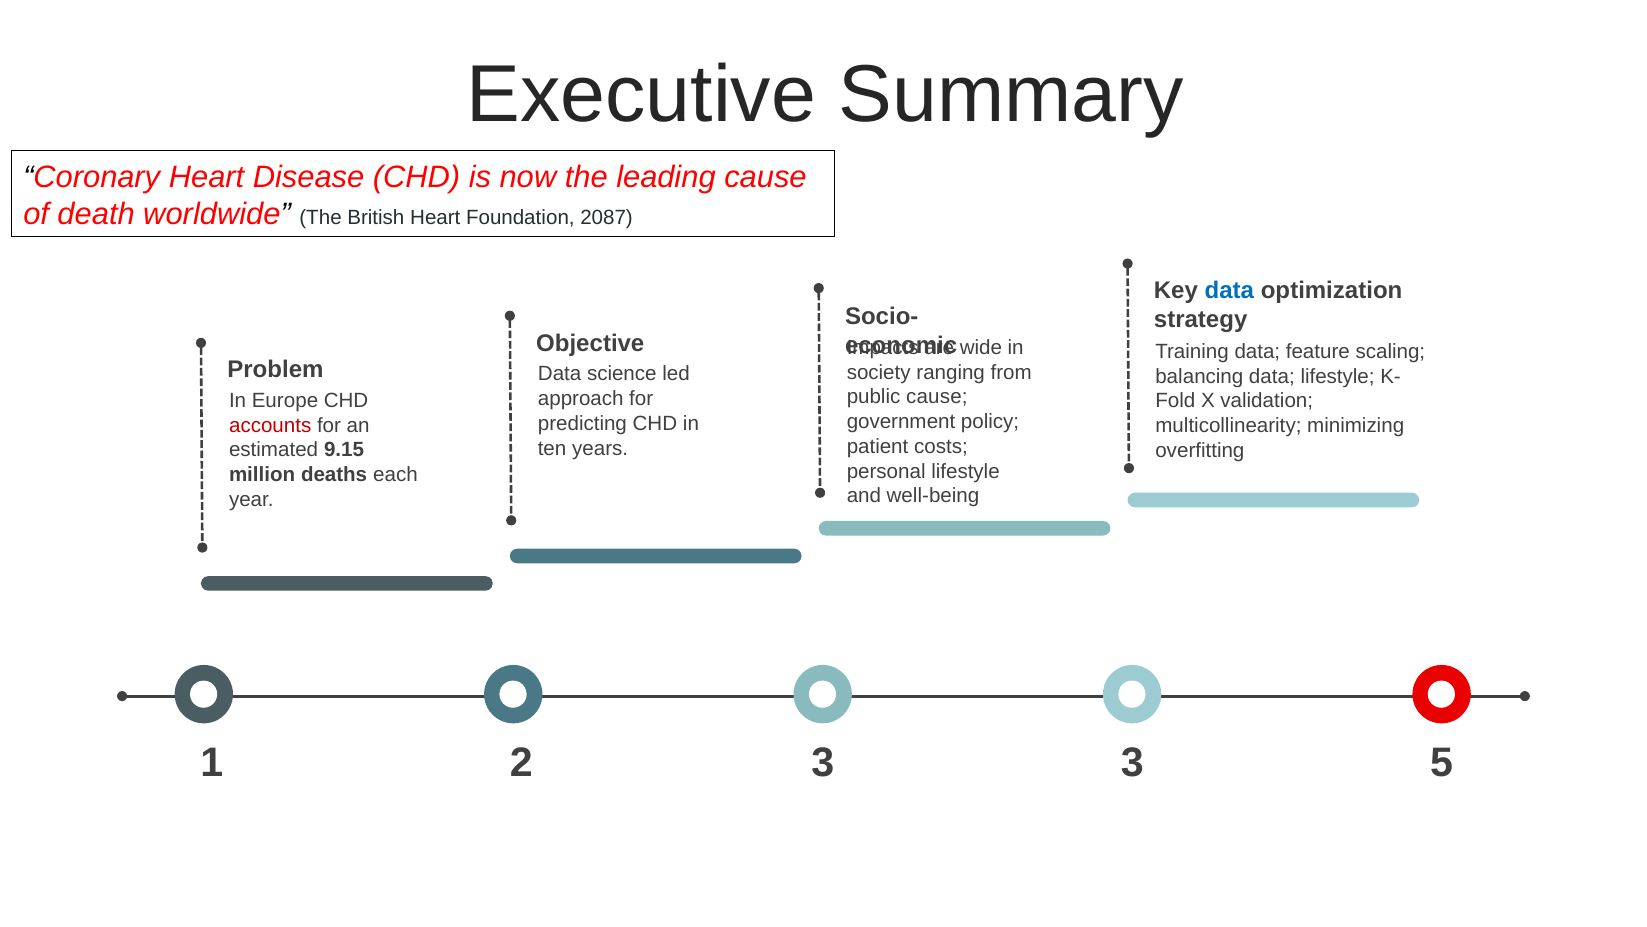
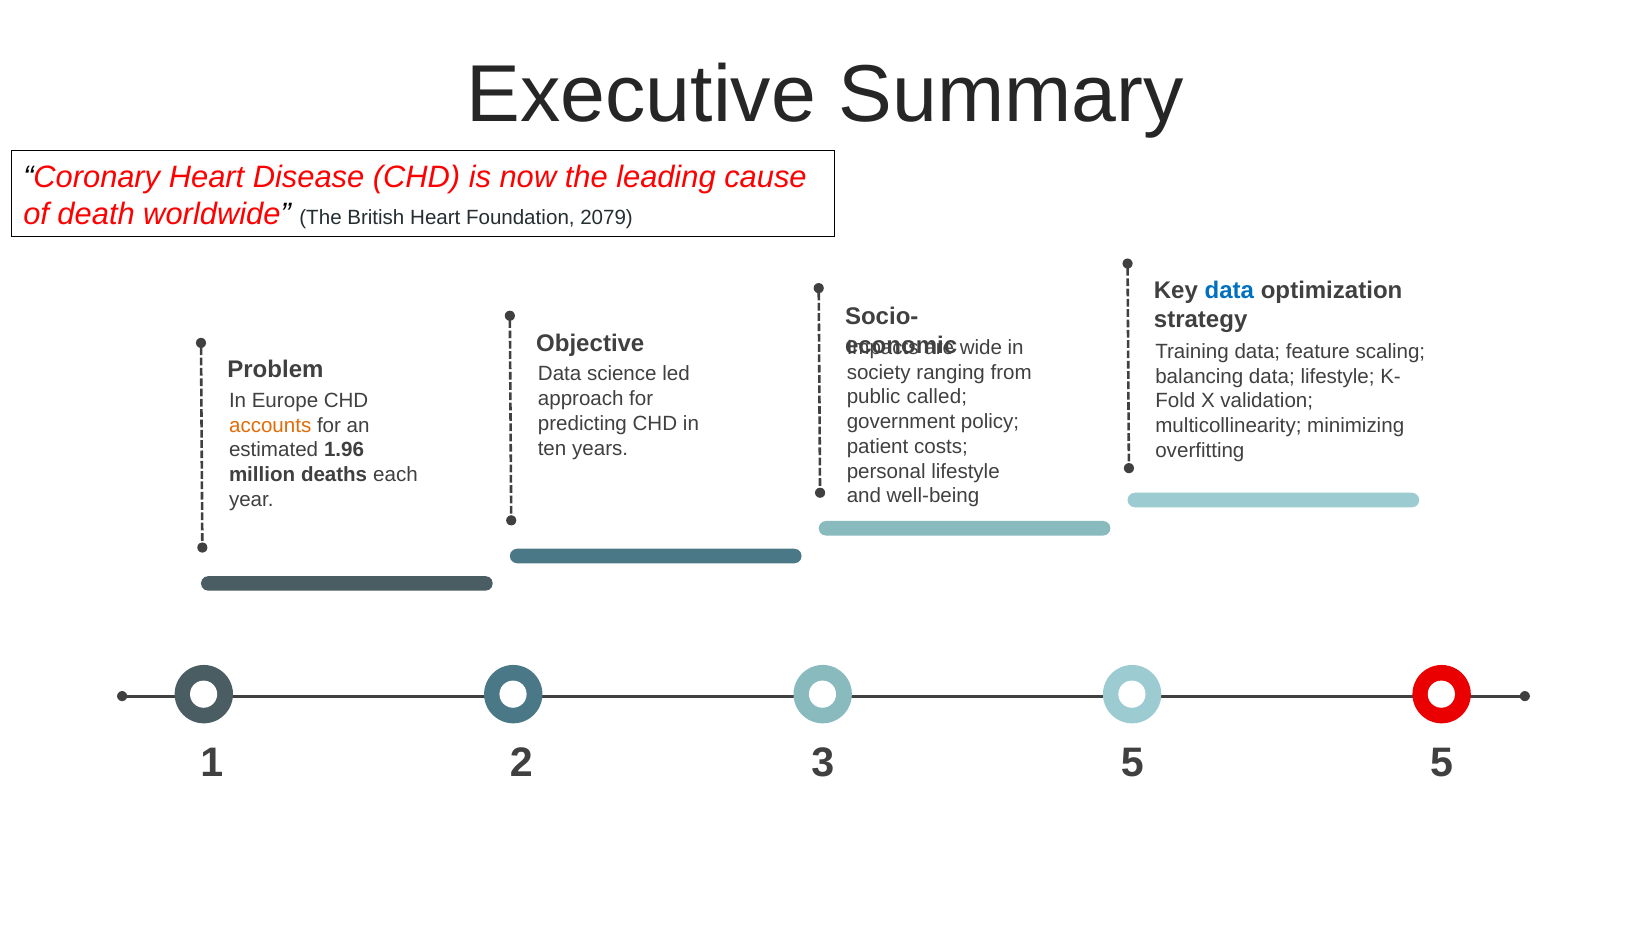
2087: 2087 -> 2079 (607, 217)
public cause: cause -> called (937, 397)
accounts colour: red -> orange (270, 425)
9.15: 9.15 -> 1.96 (344, 450)
3 3: 3 -> 5 (1132, 763)
